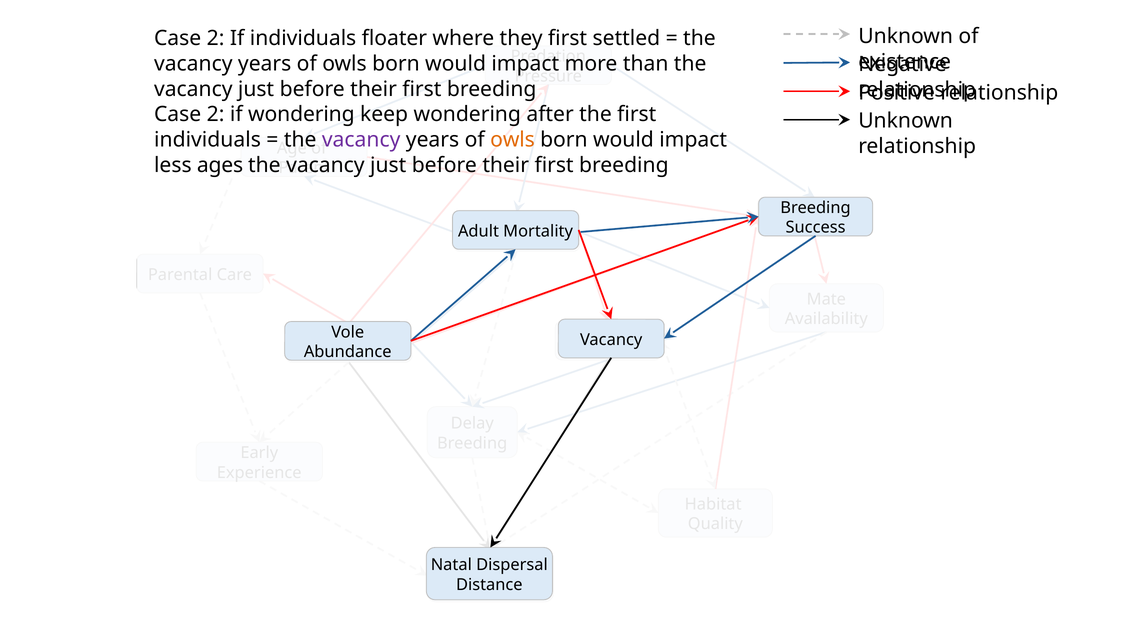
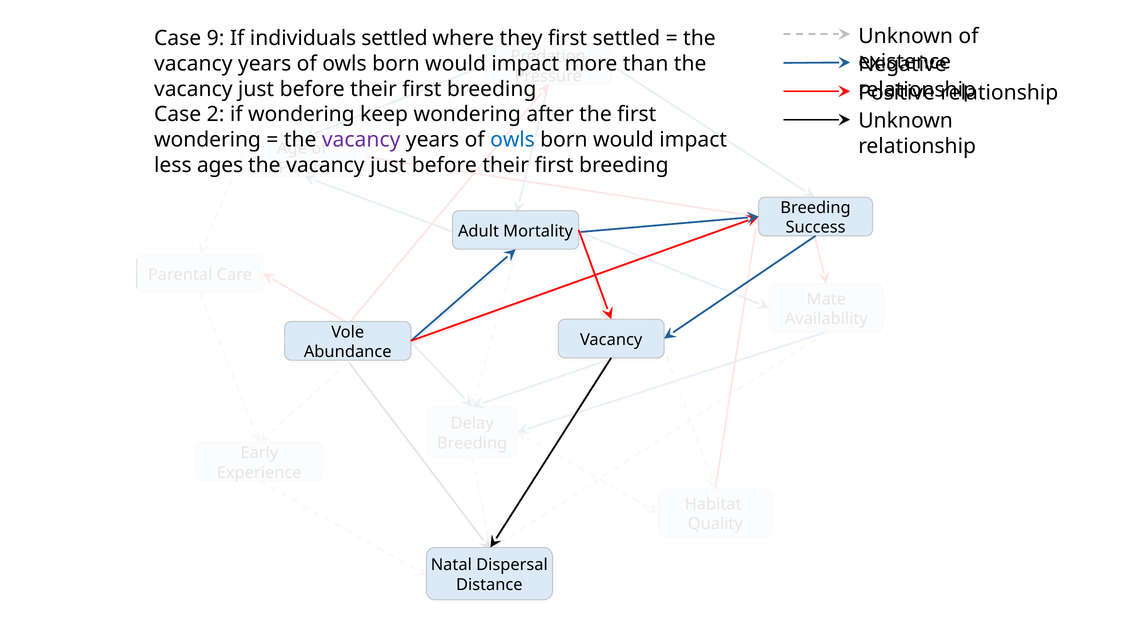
2: 2 -> 9 (216, 38)
individuals floater: floater -> settled (394, 38)
individuals: individuals -> wondering (208, 140)
owls colour: orange -> blue (513, 140)
